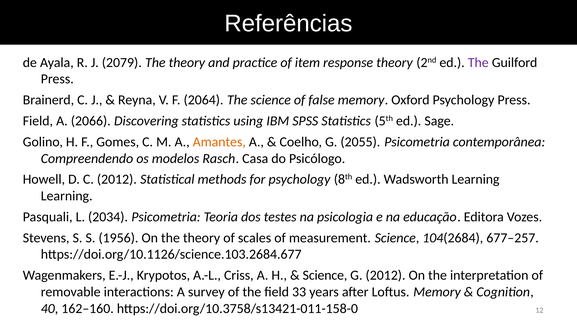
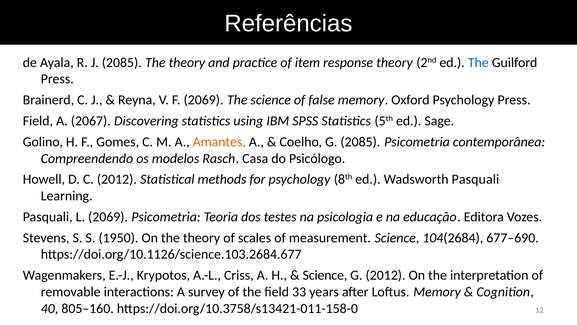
J 2079: 2079 -> 2085 (122, 62)
The colour: purple -> blue (478, 62)
F 2064: 2064 -> 2069 (204, 100)
2066: 2066 -> 2067 (91, 121)
G 2055: 2055 -> 2085 (360, 142)
Wadsworth Learning: Learning -> Pasquali (475, 179)
L 2034: 2034 -> 2069 (108, 217)
1956: 1956 -> 1950 (118, 238)
677–257: 677–257 -> 677–690 (513, 238)
162–160: 162–160 -> 805–160 (88, 308)
